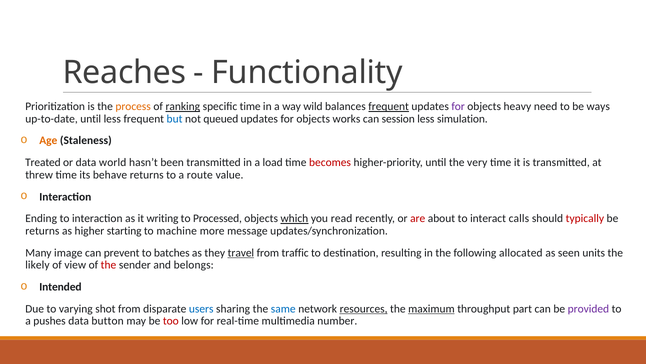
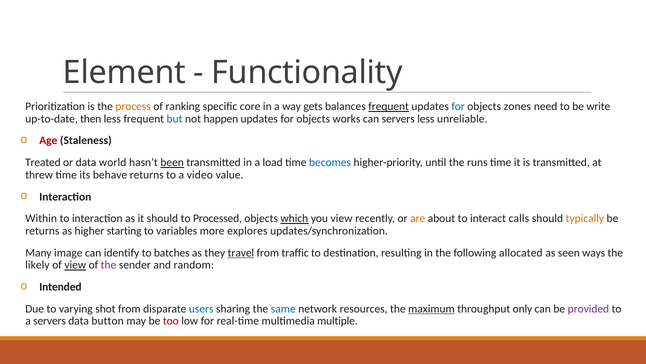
Reaches: Reaches -> Element (124, 72)
ranking underline: present -> none (183, 106)
specific time: time -> core (250, 106)
wild: wild -> gets (313, 106)
for colour: purple -> blue (458, 106)
heavy: heavy -> zones (517, 106)
ways: ways -> write (598, 106)
up-to-date until: until -> then (91, 119)
queued: queued -> happen (221, 119)
can session: session -> servers (398, 119)
simulation: simulation -> unreliable (462, 119)
Age colour: orange -> red (48, 140)
been underline: none -> present (172, 162)
becomes colour: red -> blue (330, 162)
very: very -> runs (477, 162)
route: route -> video (200, 175)
Ending: Ending -> Within (41, 218)
it writing: writing -> should (162, 218)
you read: read -> view (342, 218)
are colour: red -> orange (418, 218)
typically colour: red -> orange (585, 218)
machine: machine -> variables (177, 231)
message: message -> explores (247, 231)
prevent: prevent -> identify (122, 252)
units: units -> ways (594, 252)
view underline: none -> present (75, 265)
the colour: red -> purple (109, 265)
belongs: belongs -> random (194, 265)
resources underline: present -> none (364, 308)
part: part -> only (522, 308)
a pushes: pushes -> servers (50, 321)
number: number -> multiple (337, 321)
